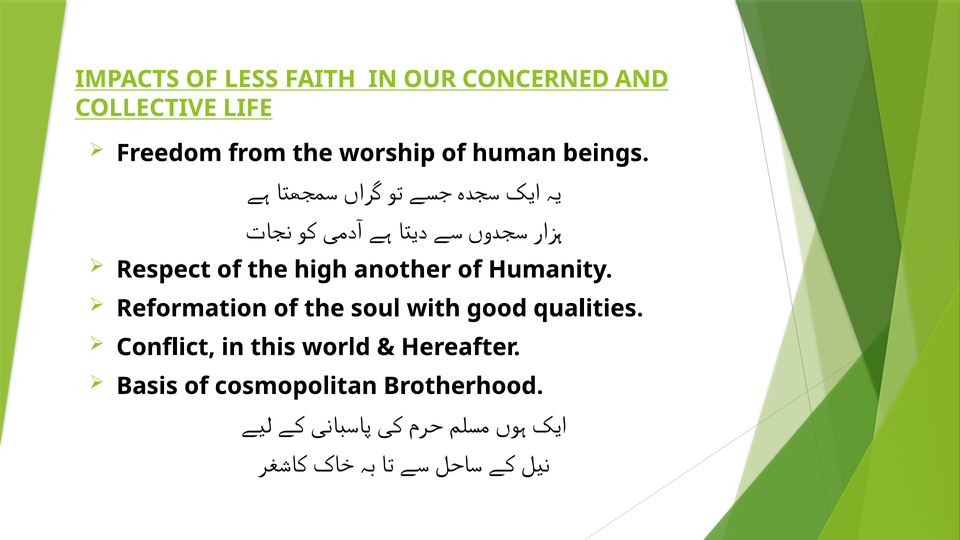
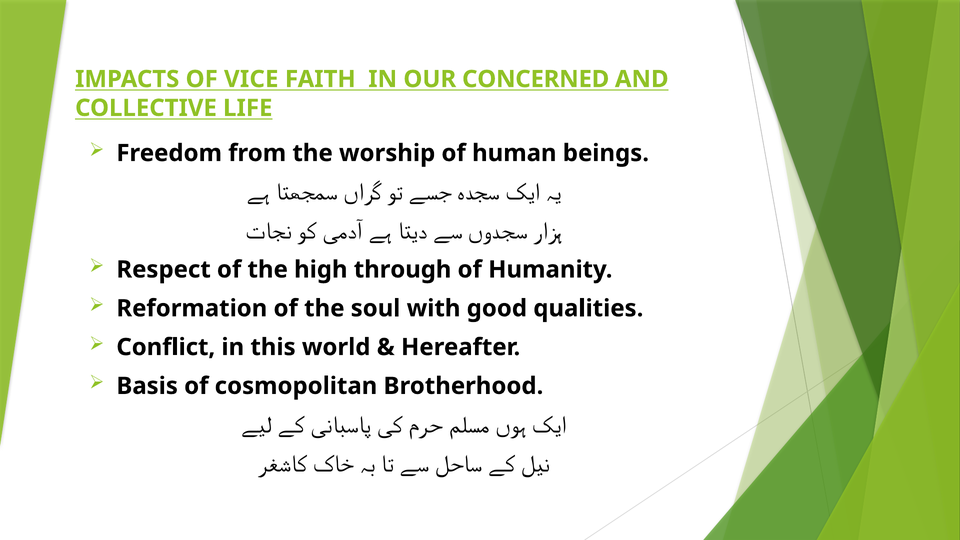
LESS: LESS -> VICE (251, 79)
another: another -> through (403, 270)
